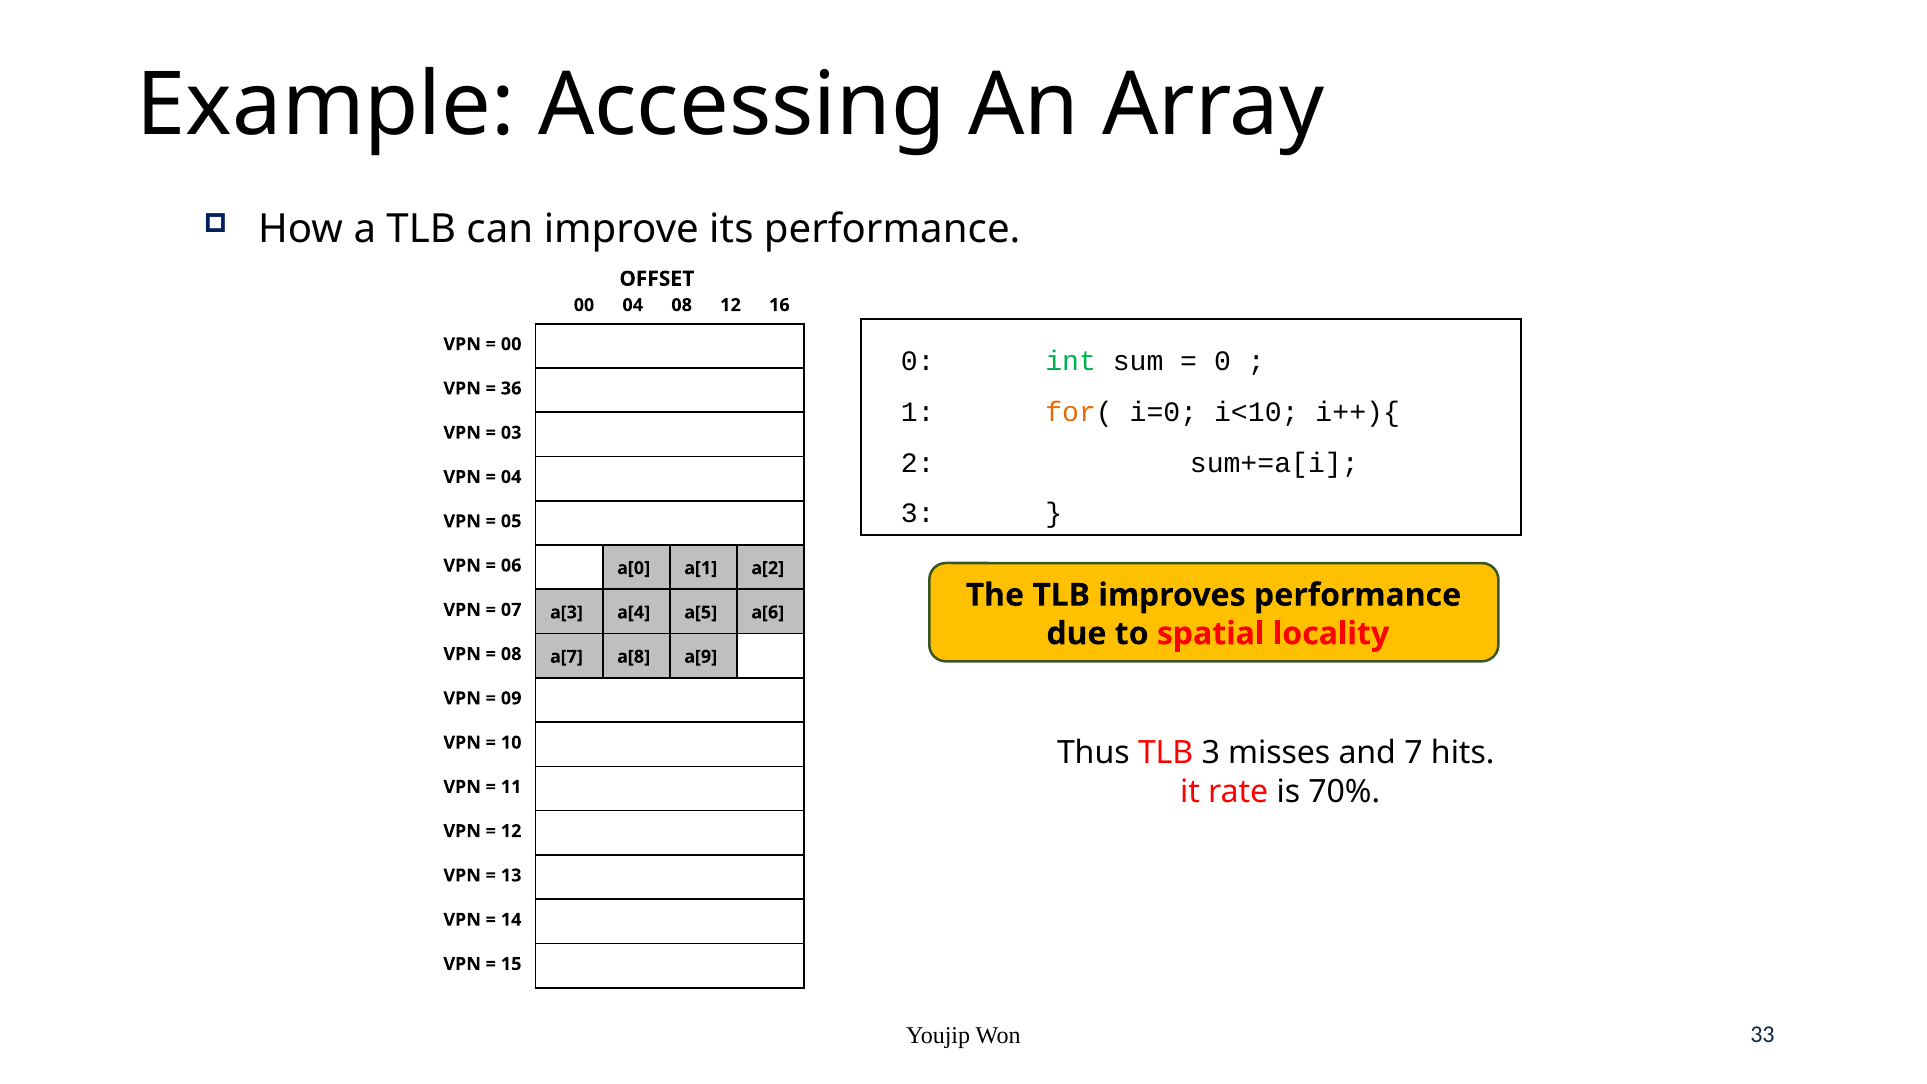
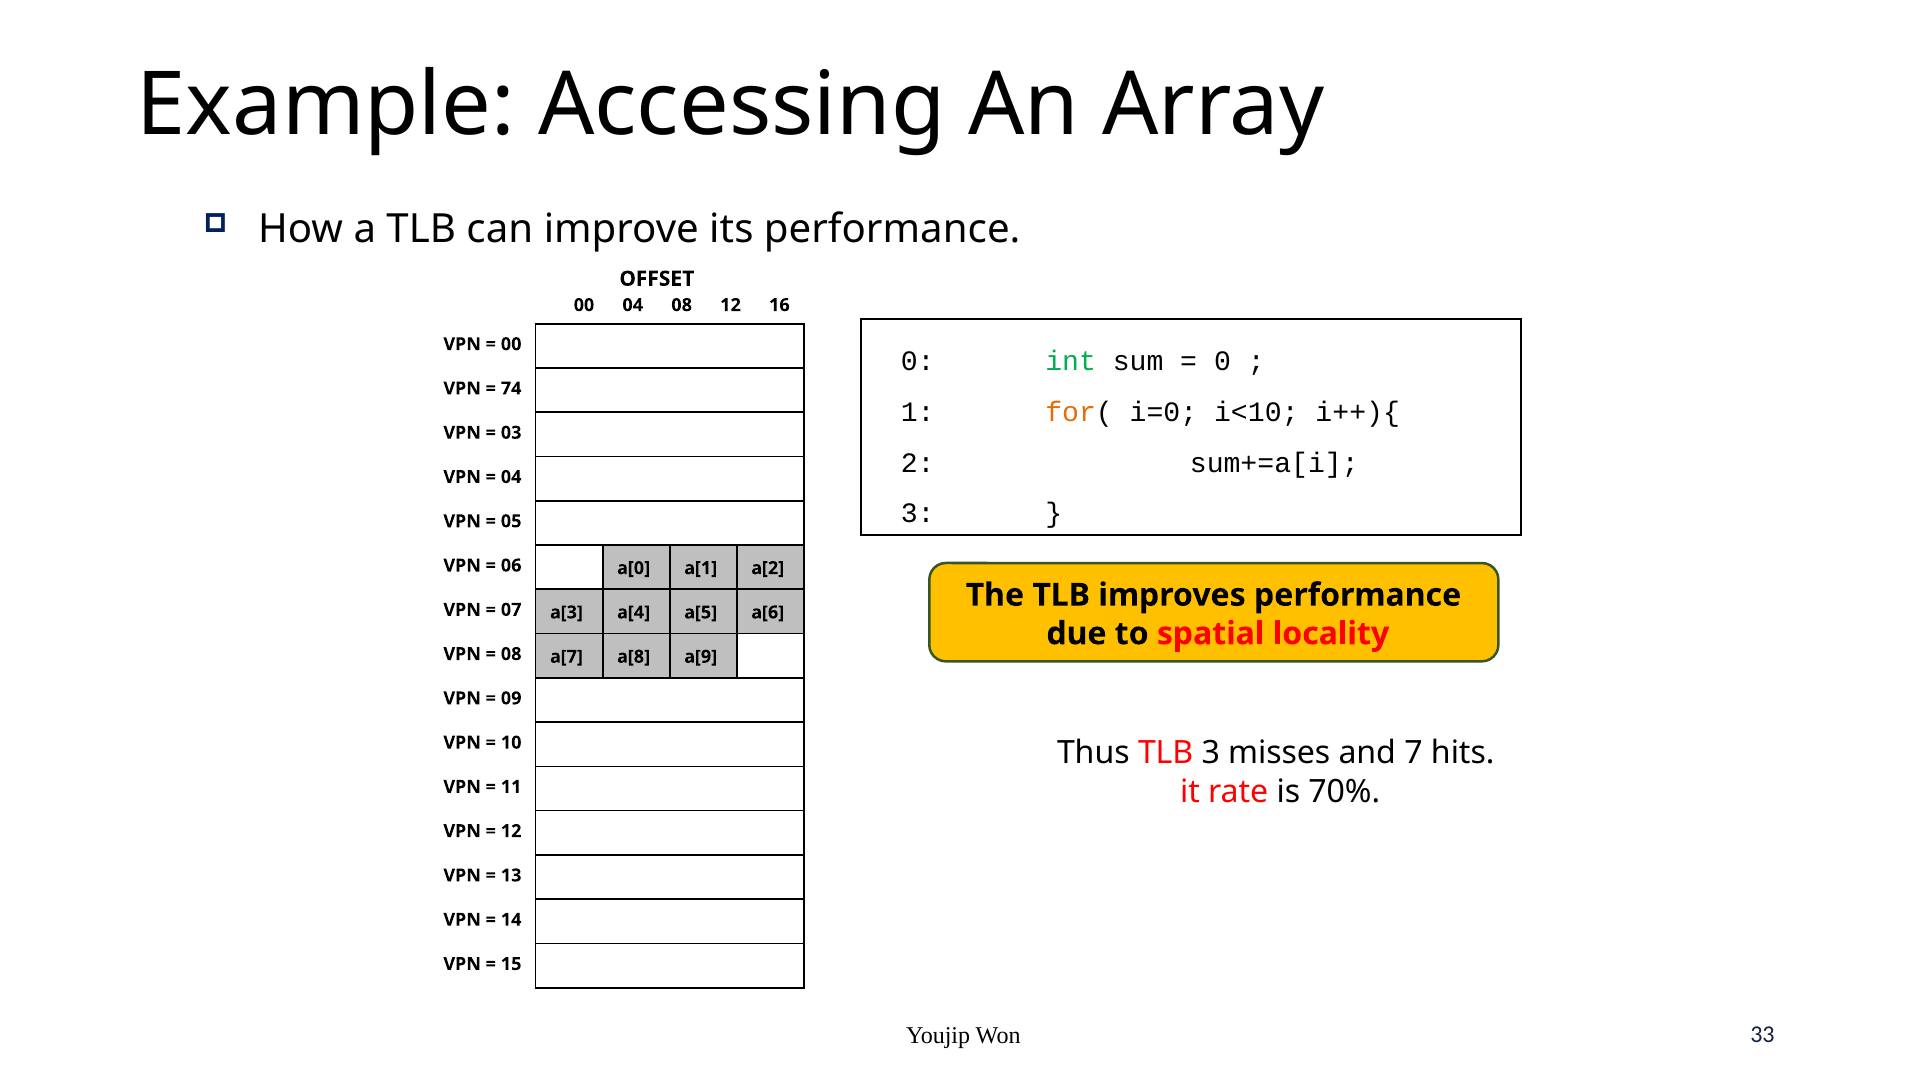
36: 36 -> 74 (511, 388)
